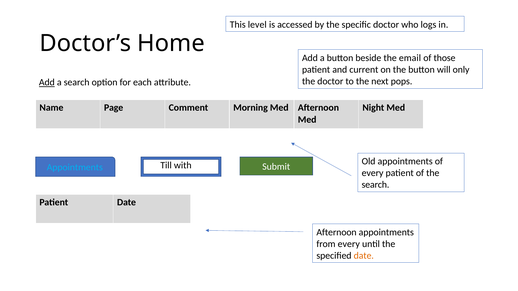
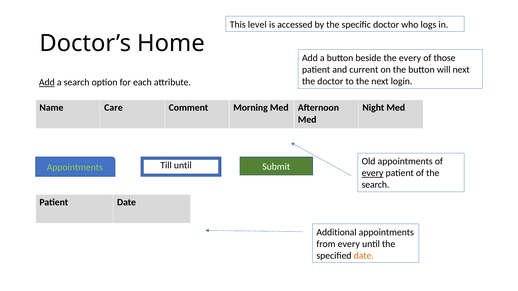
the email: email -> every (410, 58)
will only: only -> next (461, 70)
pops: pops -> login (402, 81)
Page: Page -> Care (114, 108)
Appointments colour: light blue -> light green (75, 168)
Till with: with -> until (183, 166)
every underline: none -> present (373, 173)
Afternoon: Afternoon -> Additional (337, 233)
